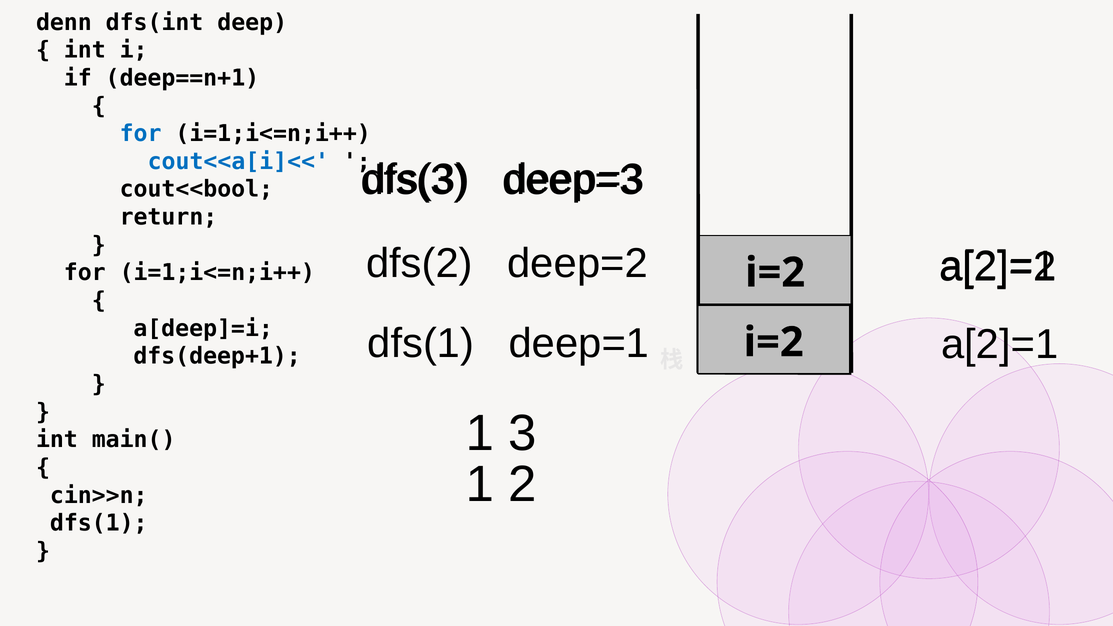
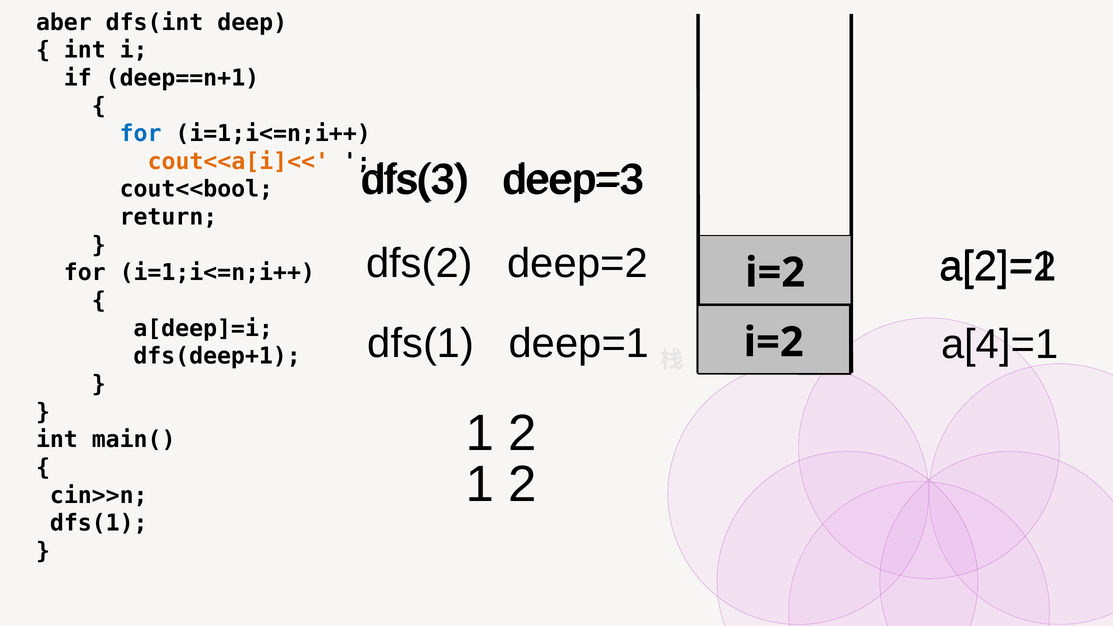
denn: denn -> aber (64, 22)
cout<<a[i]<< colour: blue -> orange (238, 162)
deep=1 a[2]=1: a[2]=1 -> a[4]=1 (1000, 345)
3: 3 -> 2 (522, 433)
